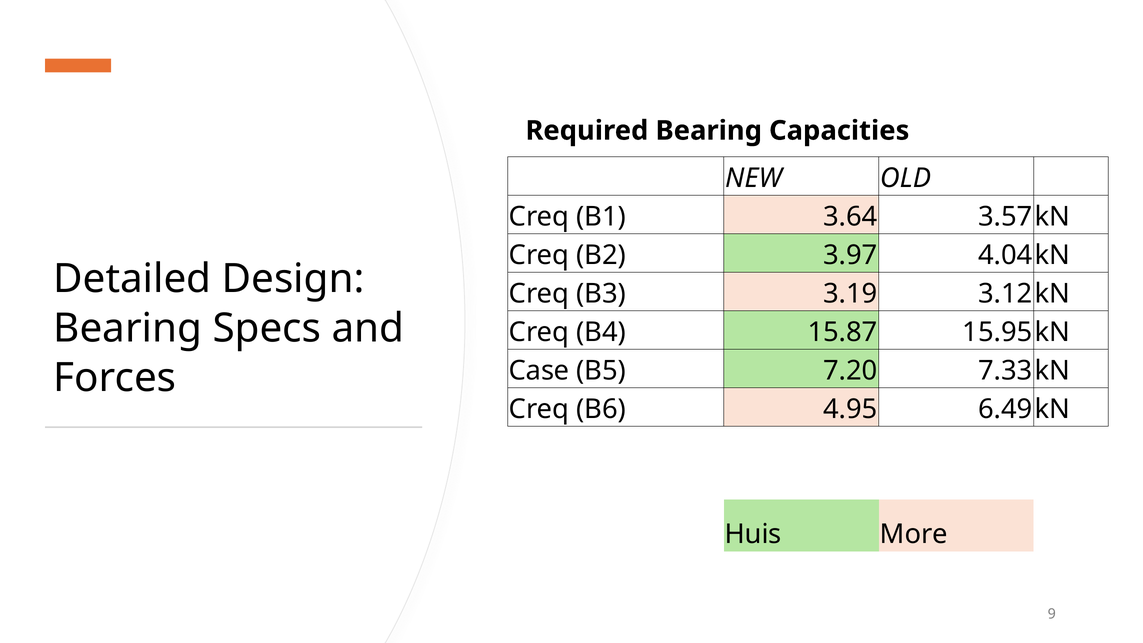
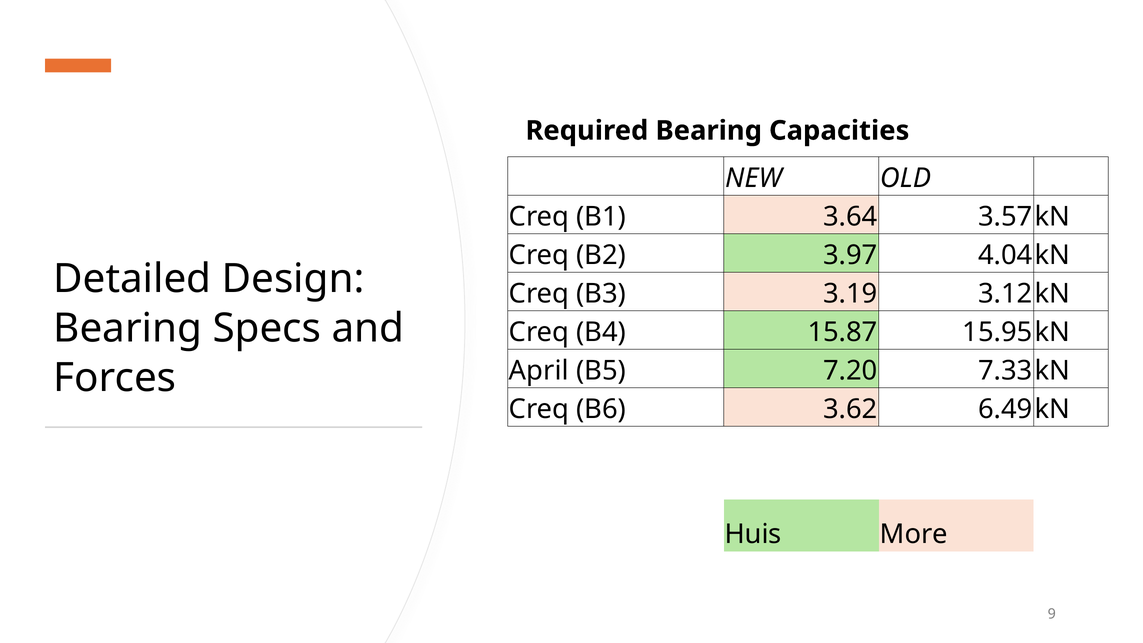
Case: Case -> April (539, 371)
4.95: 4.95 -> 3.62 (850, 409)
